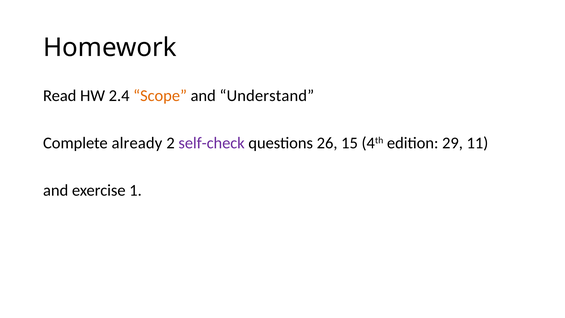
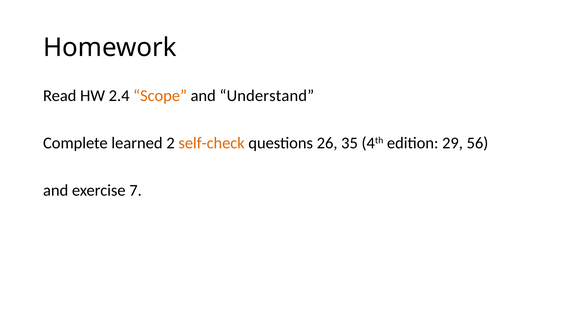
already: already -> learned (137, 143)
self-check colour: purple -> orange (212, 143)
15: 15 -> 35 (350, 143)
11: 11 -> 56 (477, 143)
1: 1 -> 7 (136, 190)
